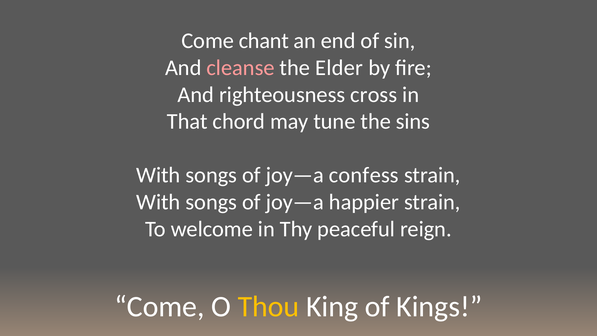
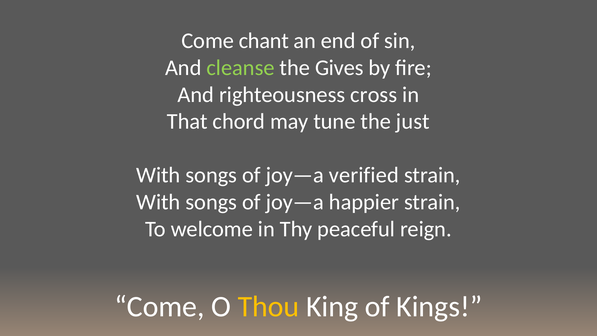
cleanse colour: pink -> light green (241, 68)
Elder: Elder -> Gives (339, 68)
sins: sins -> just (413, 121)
confess: confess -> verified (364, 175)
